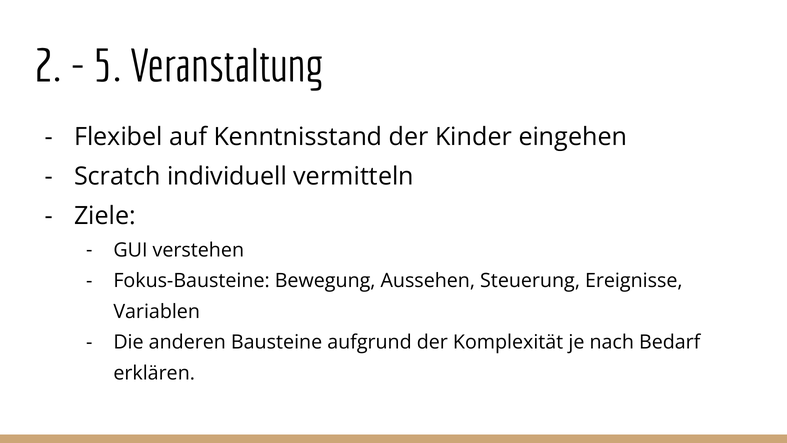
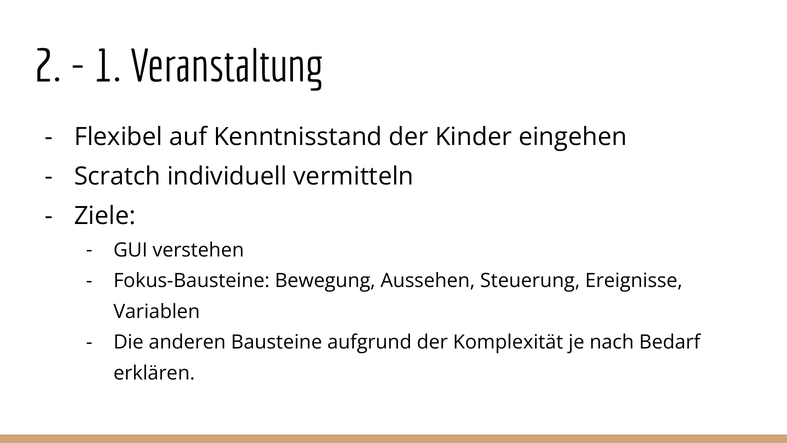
5: 5 -> 1 (108, 66)
